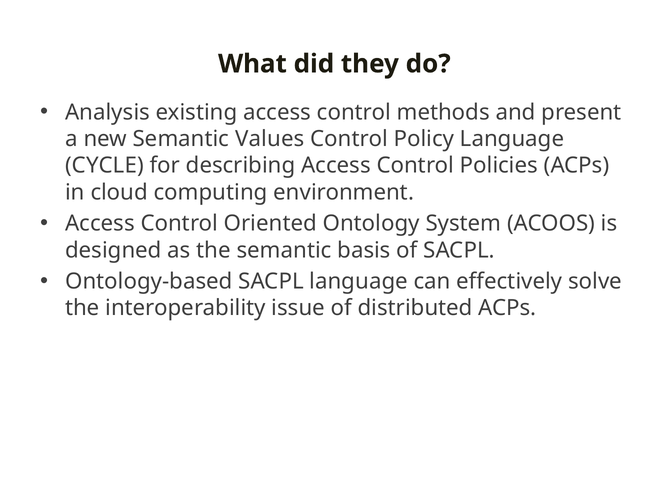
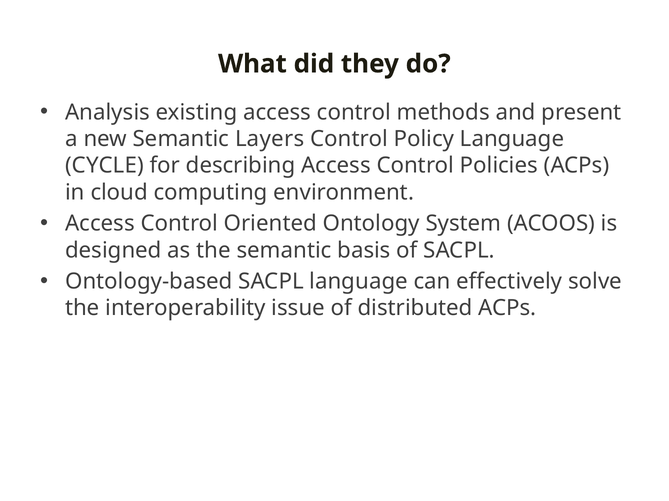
Values: Values -> Layers (270, 139)
